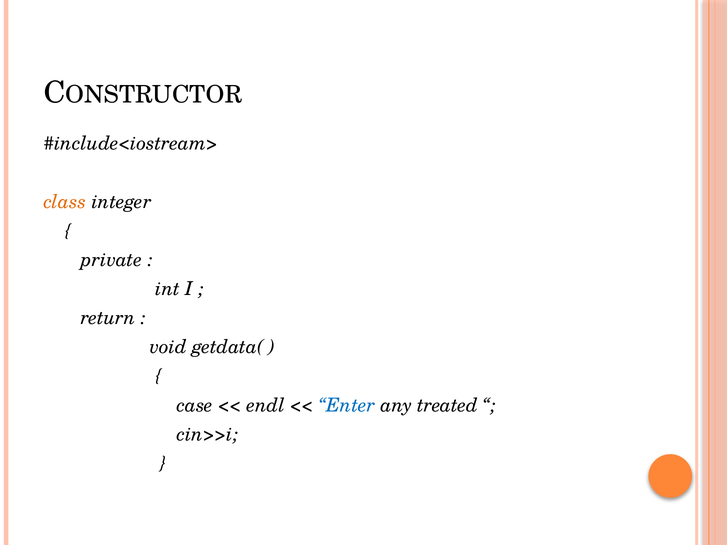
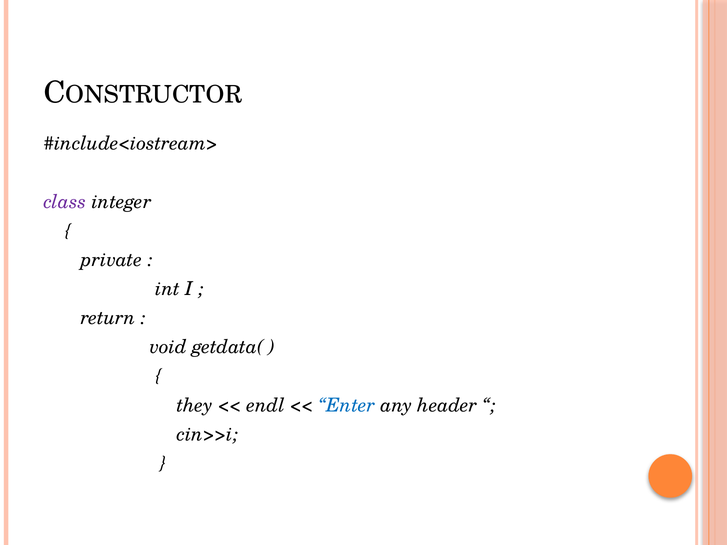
class colour: orange -> purple (65, 202)
case: case -> they (195, 405)
treated: treated -> header (447, 405)
